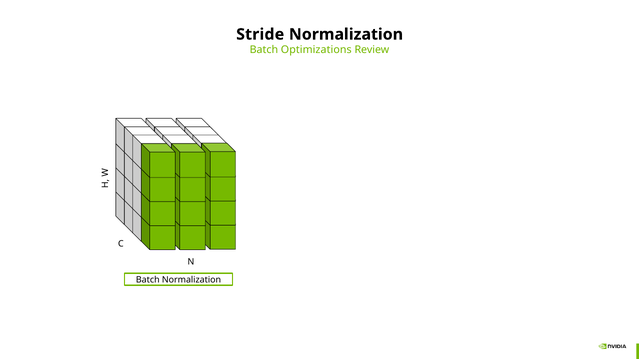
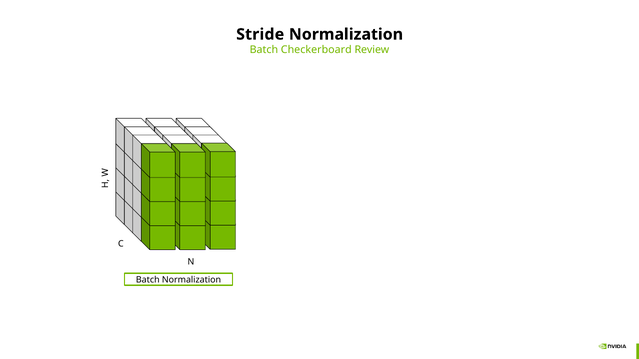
Optimizations: Optimizations -> Checkerboard (316, 50)
